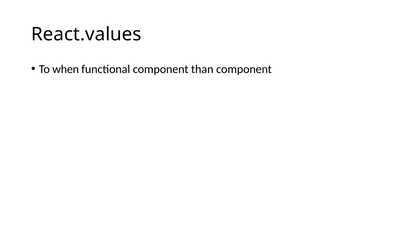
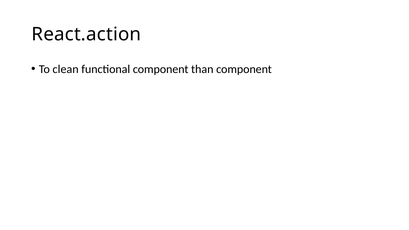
React.values: React.values -> React.action (86, 34)
when: when -> clean (66, 69)
